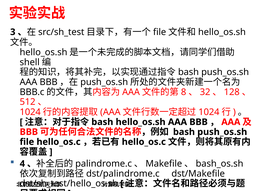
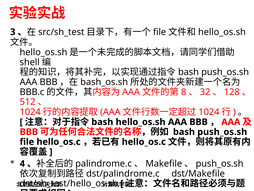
push_os.sh: push_os.sh -> bash_os.sh (104, 82)
bash_os.sh: bash_os.sh -> push_os.sh (220, 163)
